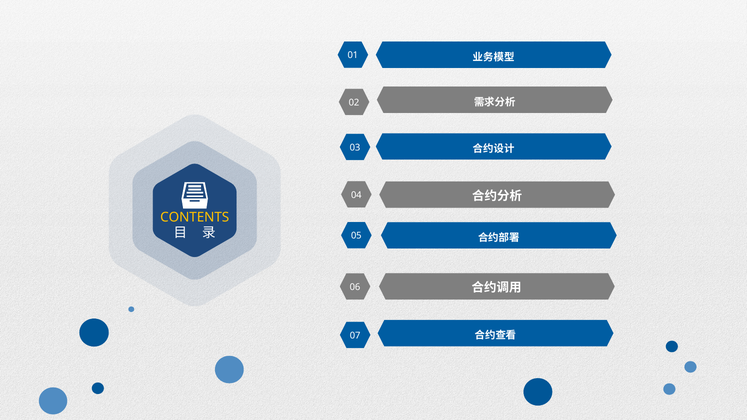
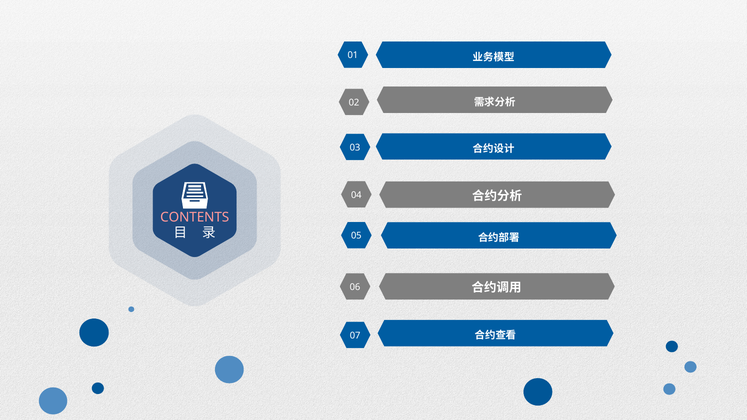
CONTENTS colour: yellow -> pink (195, 218)
